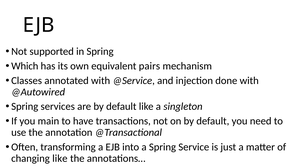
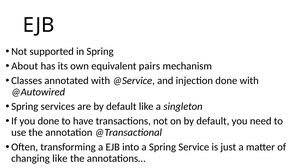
Which: Which -> About (25, 66)
you main: main -> done (48, 121)
